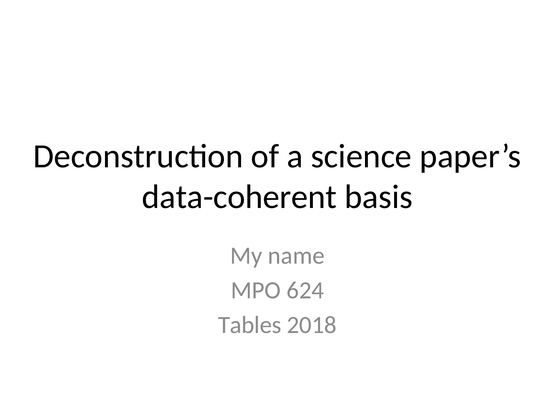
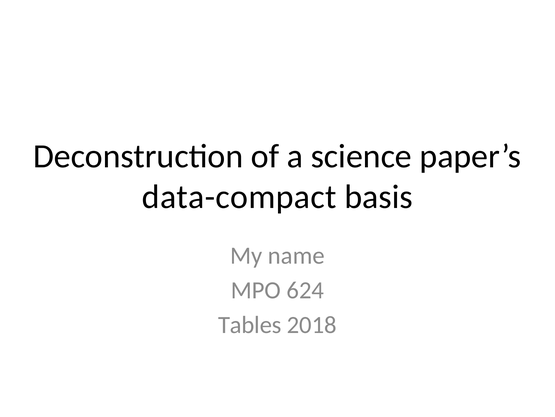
data-coherent: data-coherent -> data-compact (239, 197)
